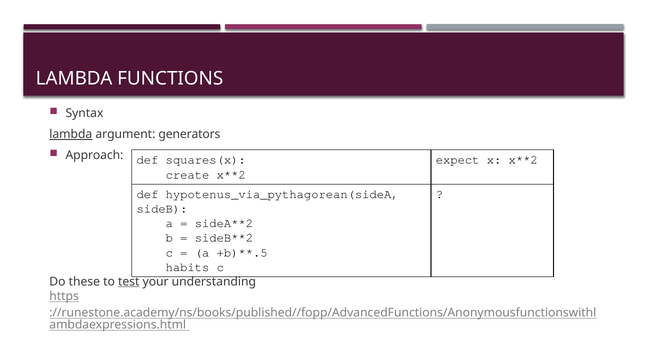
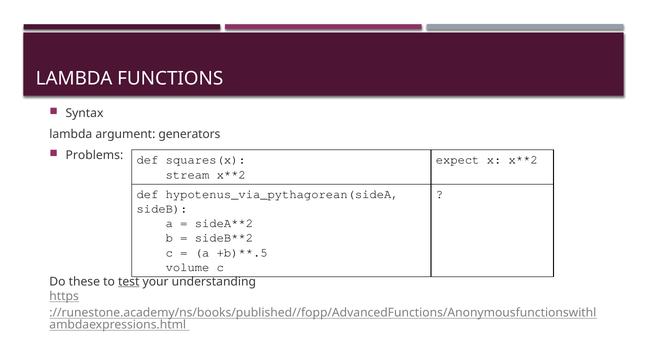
lambda underline: present -> none (71, 134)
Approach: Approach -> Problems (94, 155)
create: create -> stream (188, 175)
habits: habits -> volume (188, 267)
